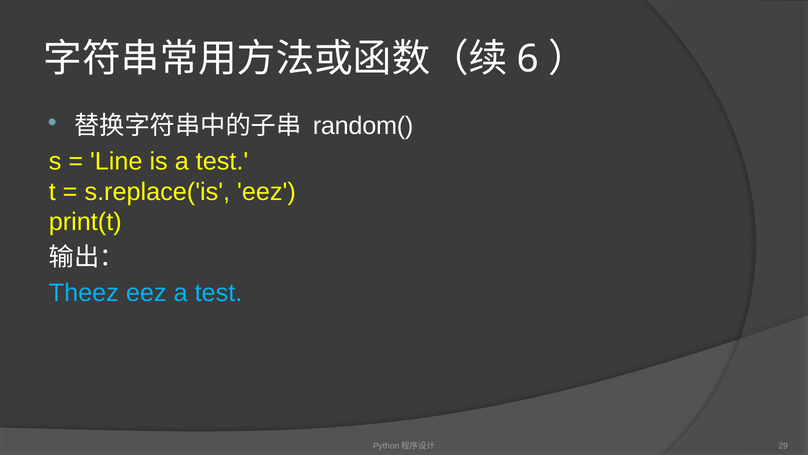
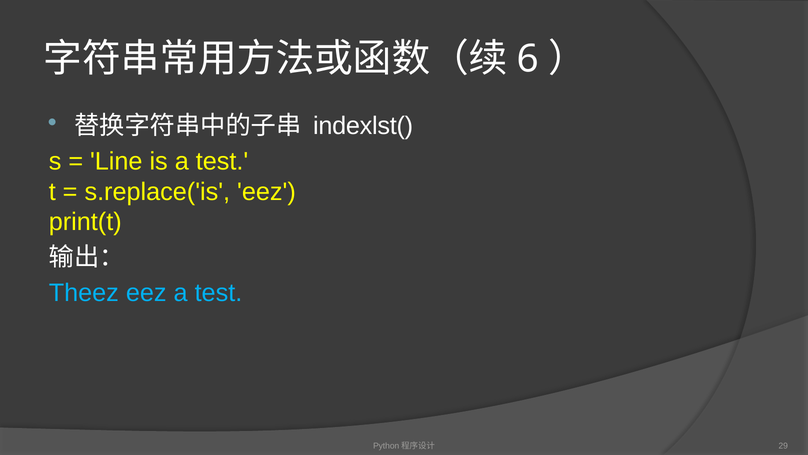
random(: random( -> indexlst( (363, 126)
